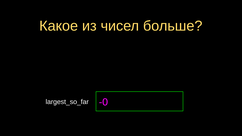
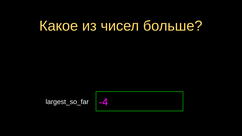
-0: -0 -> -4 (103, 102)
